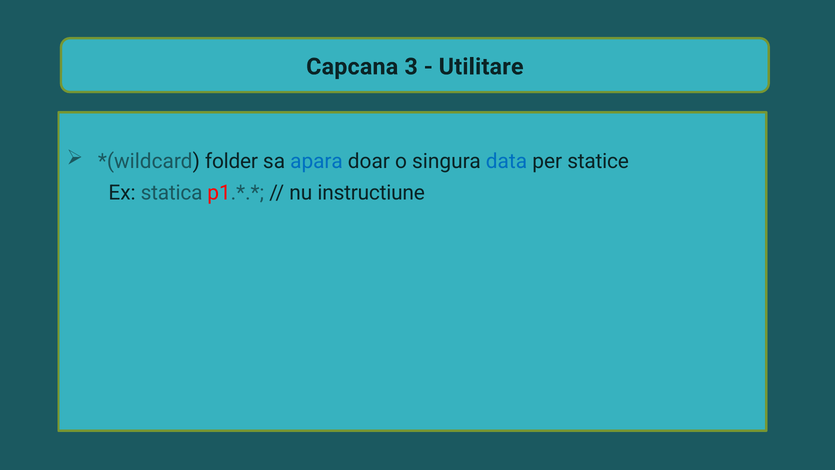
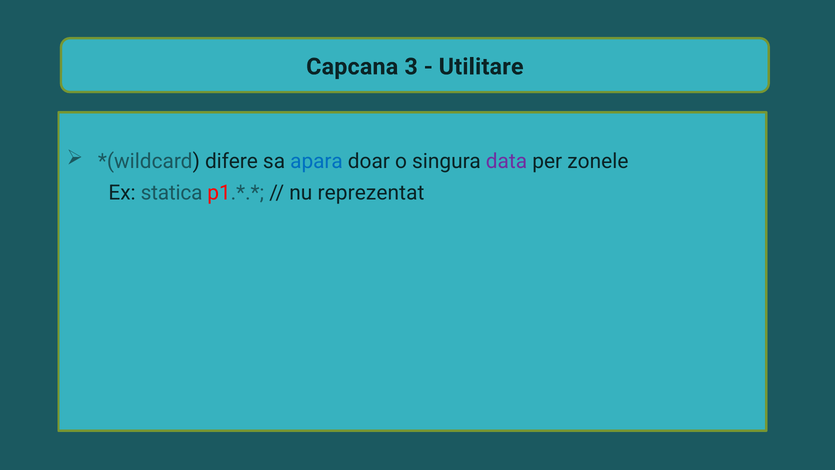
folder: folder -> difere (231, 161)
data colour: blue -> purple (506, 161)
statice: statice -> zonele (598, 161)
instructiune: instructiune -> reprezentat (371, 193)
